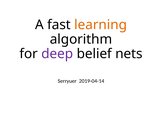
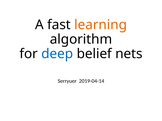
deep colour: purple -> blue (57, 54)
